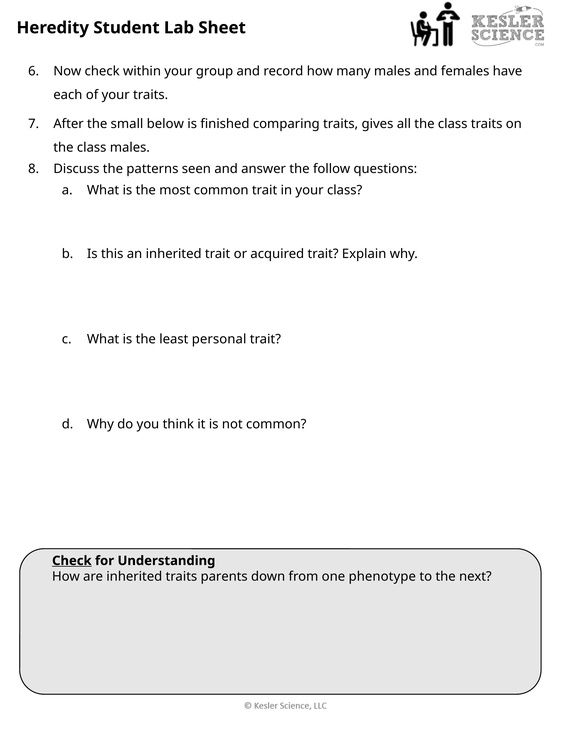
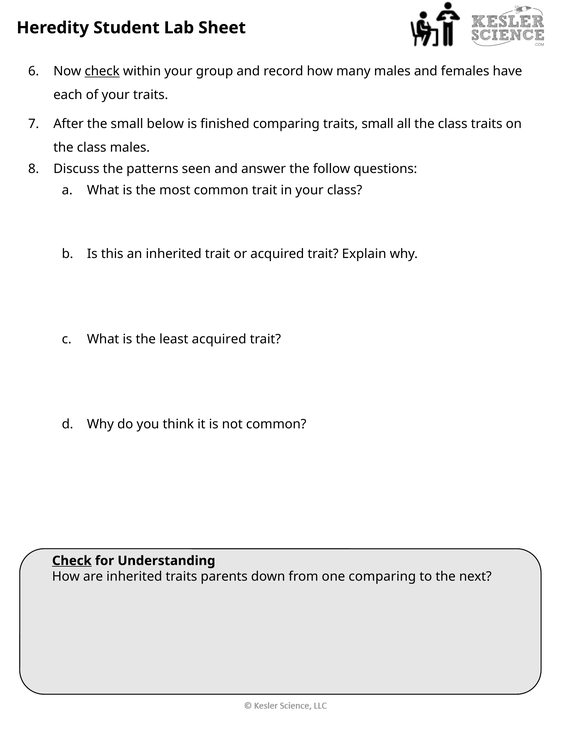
check underline: none -> present (102, 71)
traits gives: gives -> small (378, 124)
least personal: personal -> acquired (219, 339)
one phenotype: phenotype -> comparing (382, 576)
